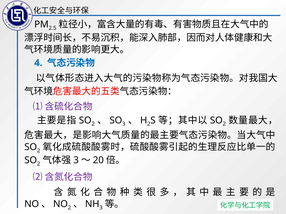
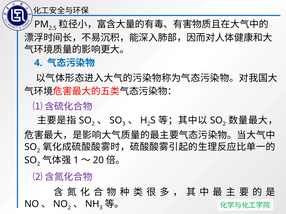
3: 3 -> 1 (76, 161)
